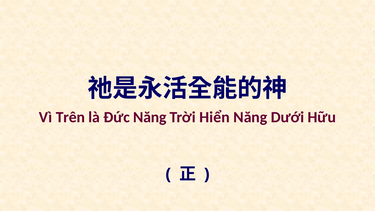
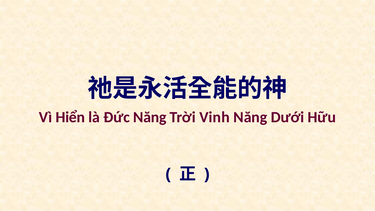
Trên: Trên -> Hiển (70, 117)
Hiển: Hiển -> Vinh (214, 117)
